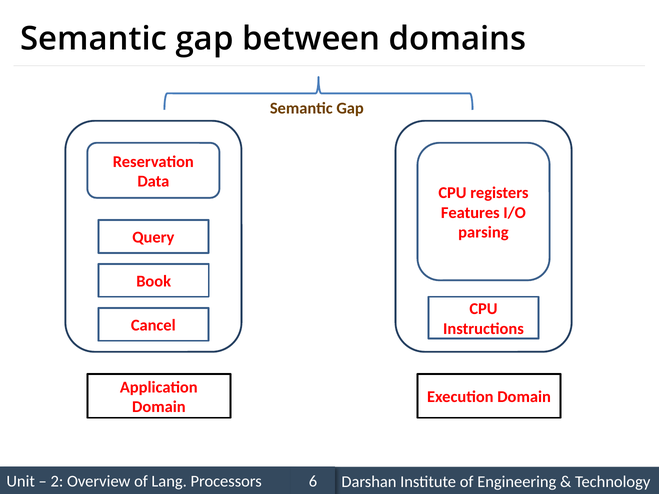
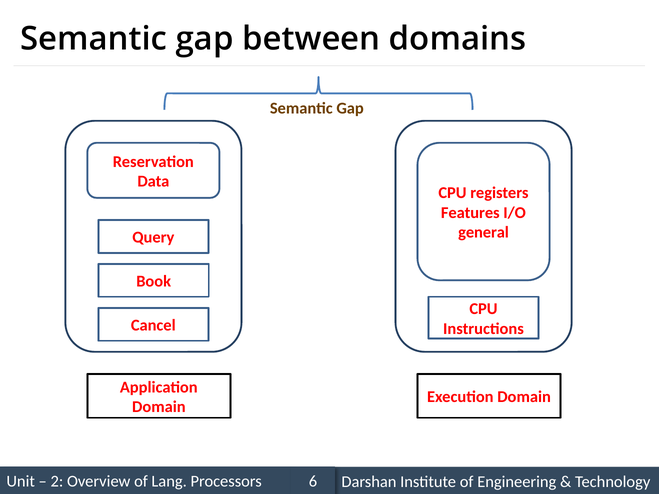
parsing: parsing -> general (484, 233)
